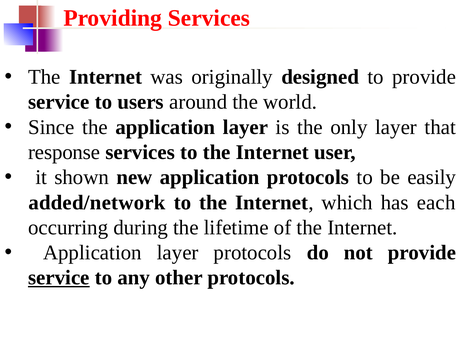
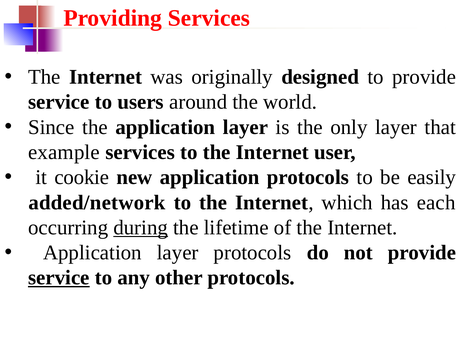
response: response -> example (64, 152)
shown: shown -> cookie (82, 177)
during underline: none -> present (141, 227)
